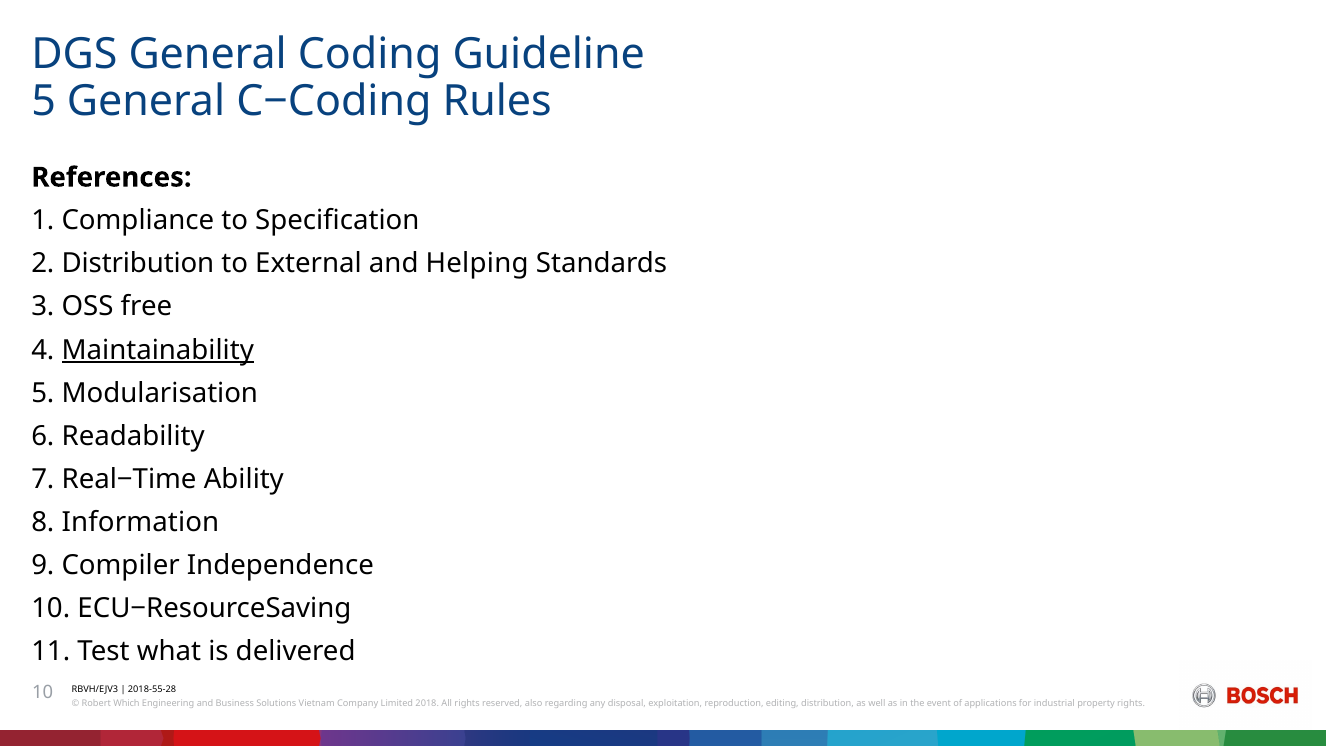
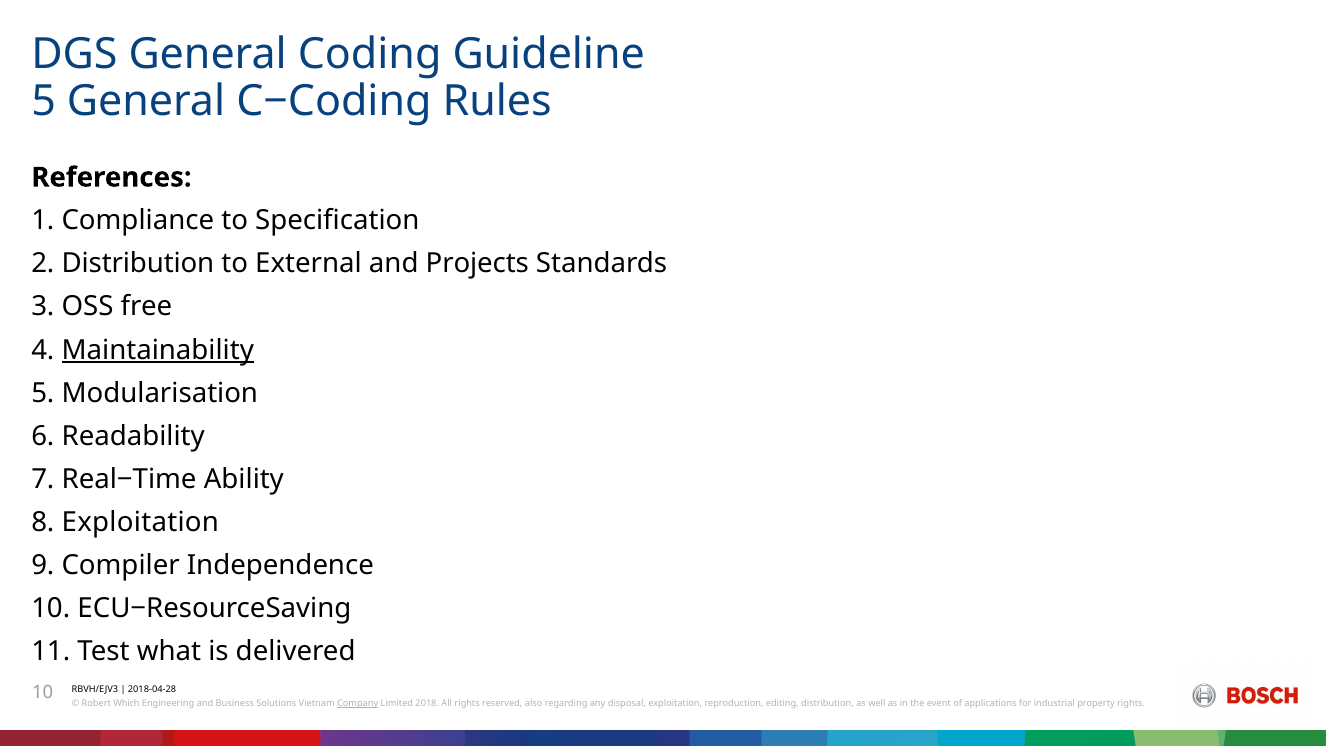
Helping: Helping -> Projects (477, 264)
8 Information: Information -> Exploitation (140, 522)
2018-55-28: 2018-55-28 -> 2018-04-28 (152, 689)
Company underline: none -> present (358, 703)
